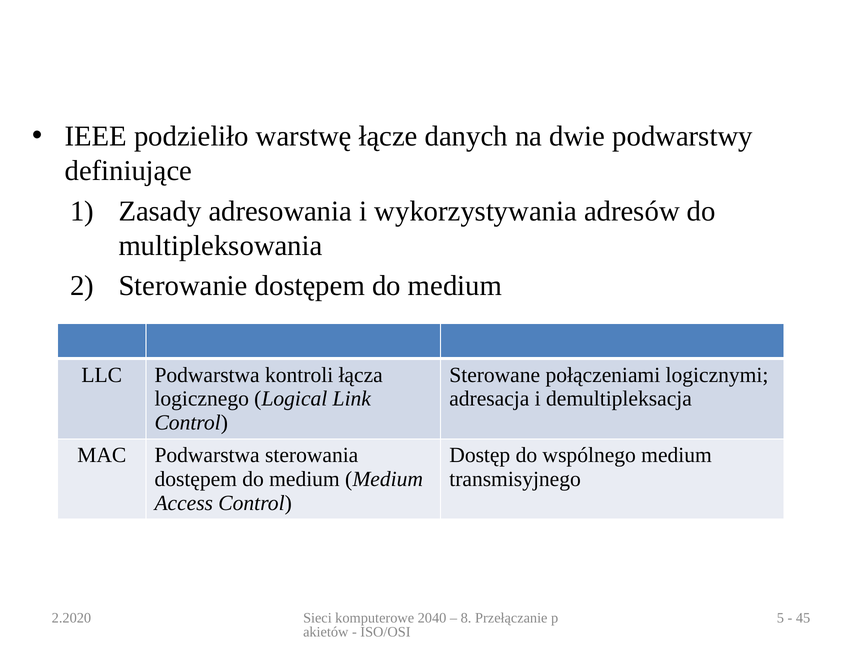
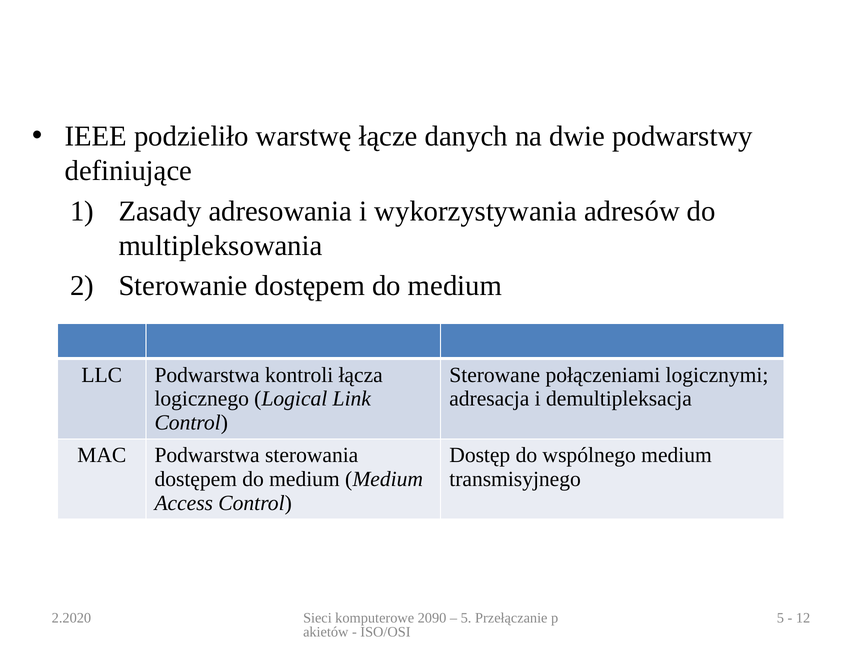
2040: 2040 -> 2090 (432, 617)
8: 8 -> 5 (466, 617)
45: 45 -> 12 (803, 617)
